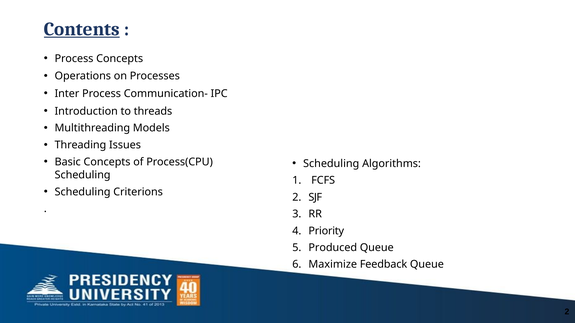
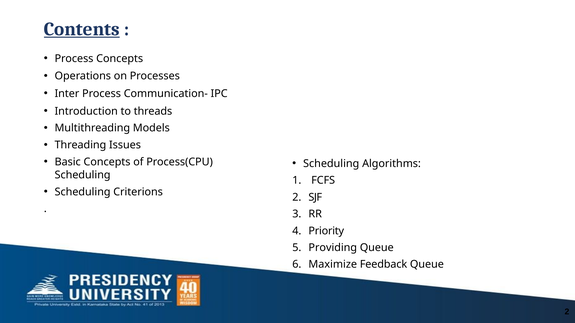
Produced: Produced -> Providing (333, 248)
